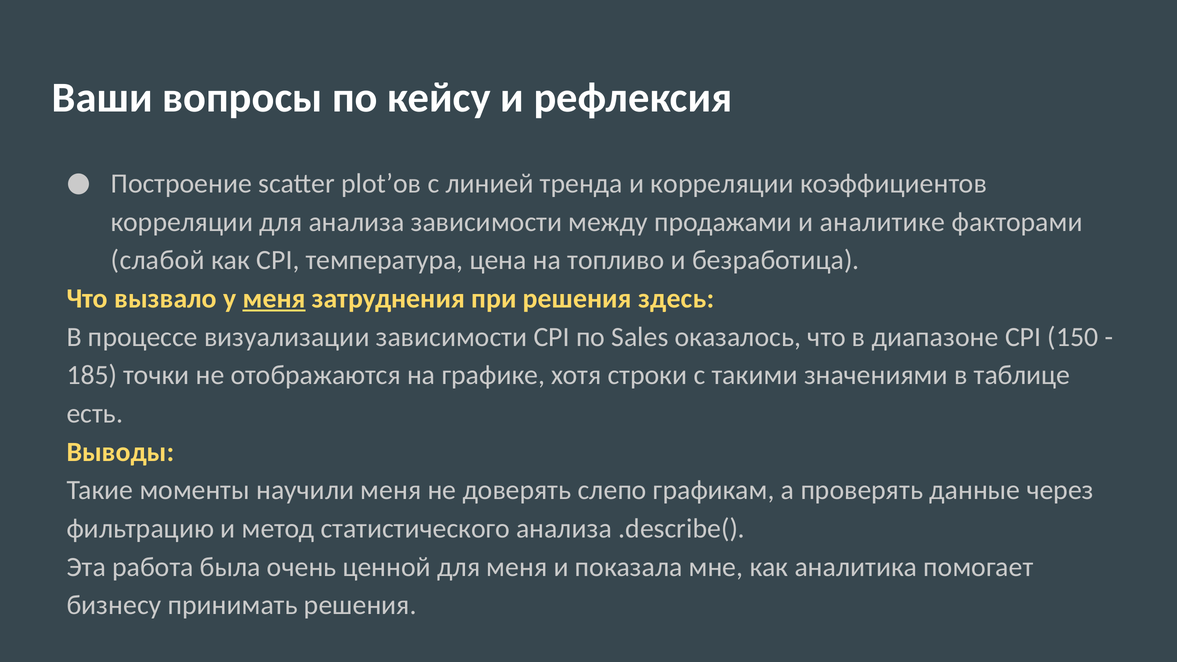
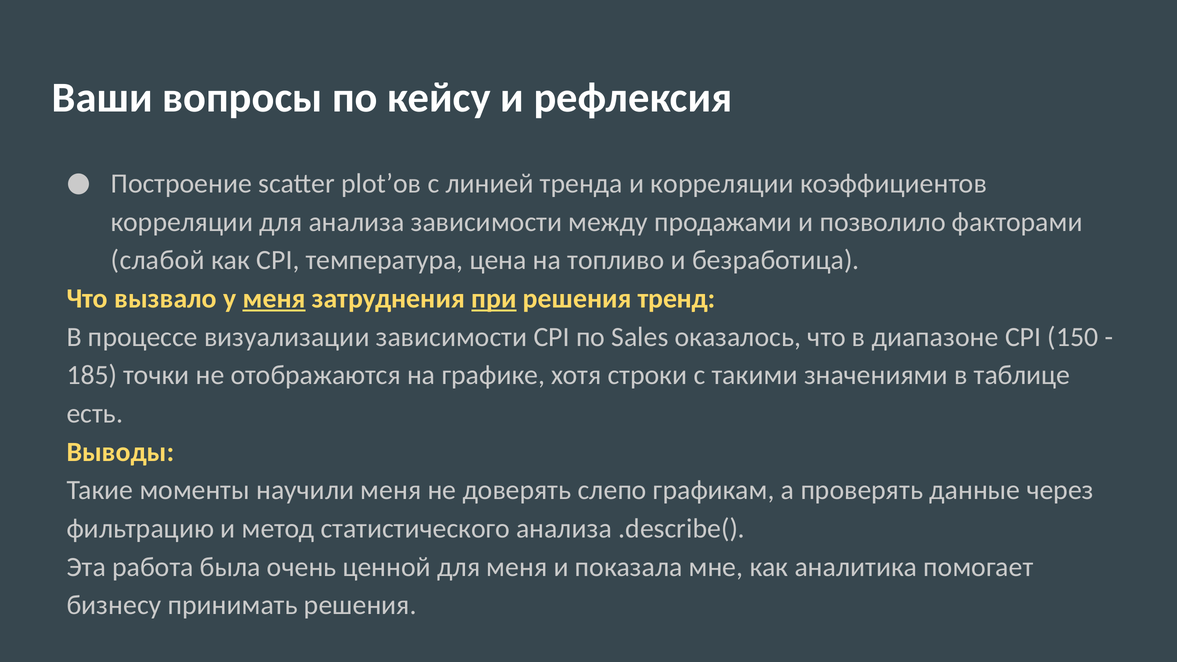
аналитике: аналитике -> позволило (883, 222)
при underline: none -> present (494, 299)
здесь: здесь -> тренд (677, 299)
